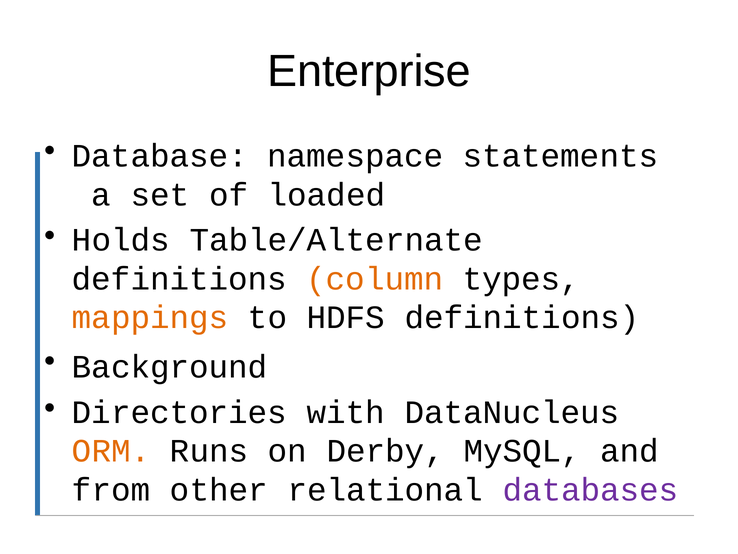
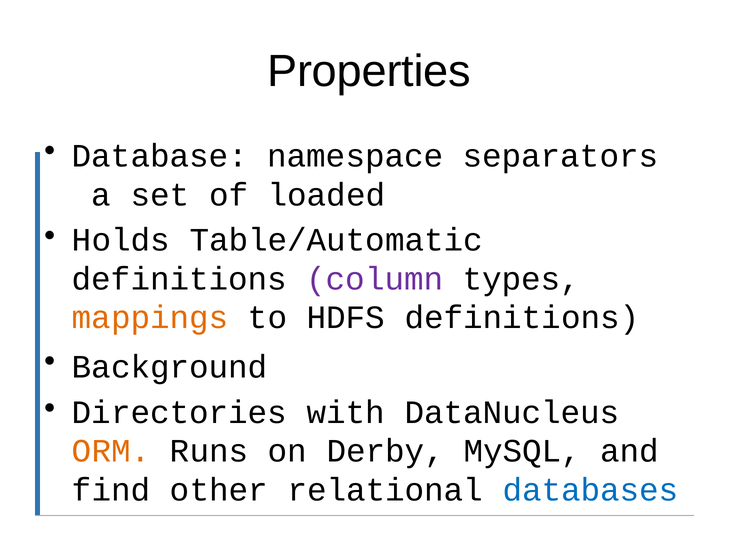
Enterprise: Enterprise -> Properties (369, 71)
statements: statements -> separators (560, 156)
Table/Alternate: Table/Alternate -> Table/Automatic (336, 240)
column colour: orange -> purple (375, 279)
from: from -> find (111, 490)
databases colour: purple -> blue (591, 490)
